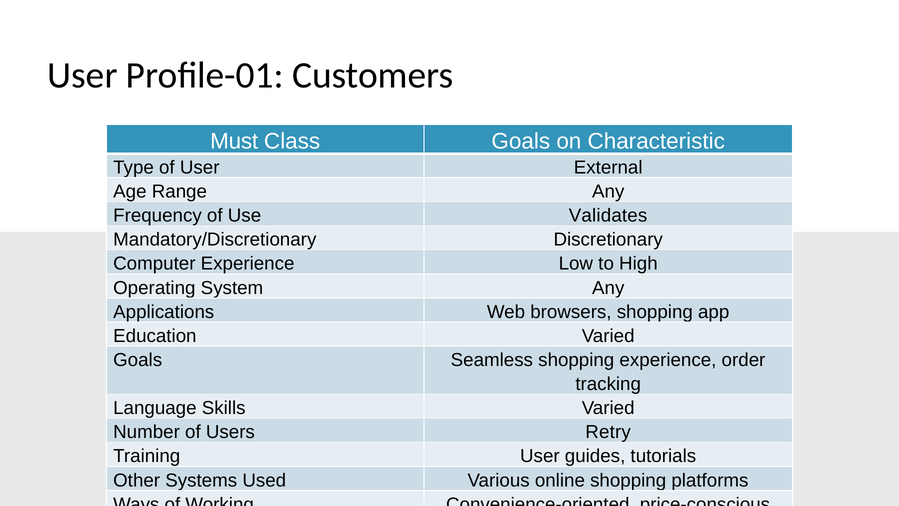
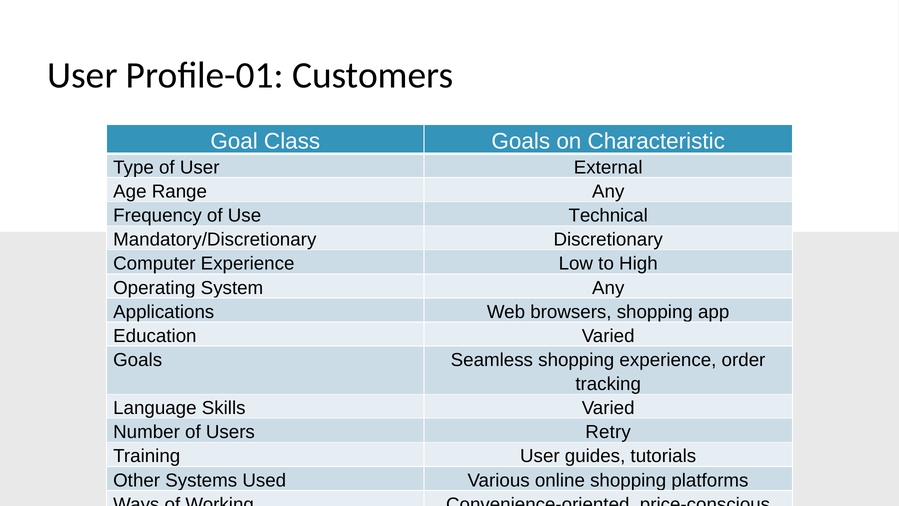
Must: Must -> Goal (234, 141)
Validates: Validates -> Technical (608, 215)
